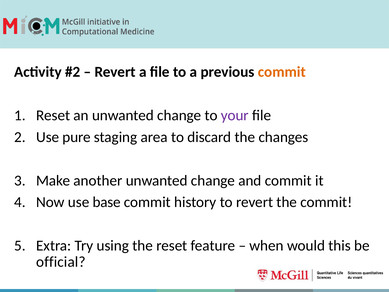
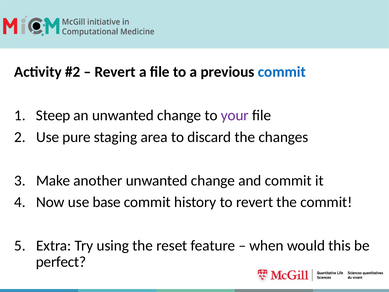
commit colour: orange -> blue (282, 72)
Reset: Reset -> Steep (53, 115)
official: official -> perfect (61, 262)
